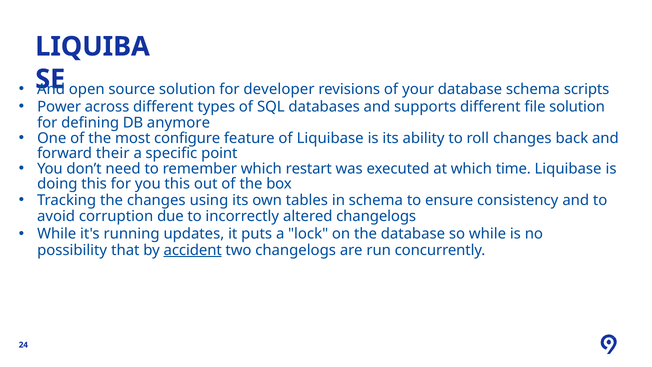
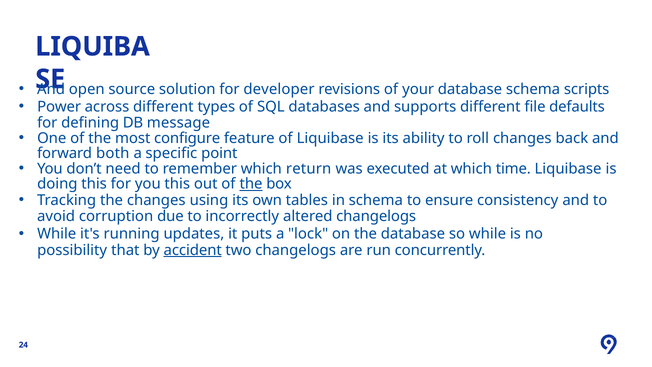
file solution: solution -> defaults (577, 107)
anymore: anymore -> message (178, 123)
their: their -> both (113, 153)
restart: restart -> return (309, 169)
the underline: none -> present (251, 184)
